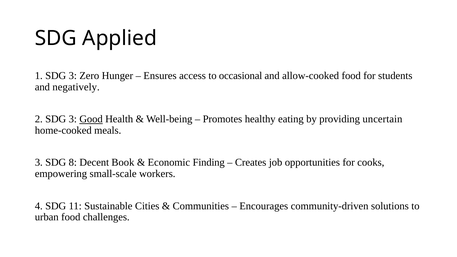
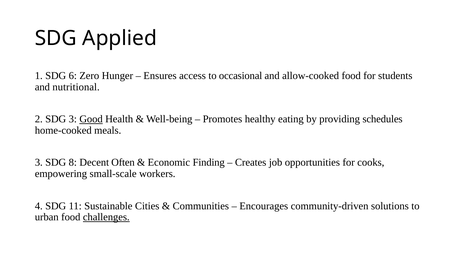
1 SDG 3: 3 -> 6 (73, 76)
negatively: negatively -> nutritional (76, 87)
uncertain: uncertain -> schedules (383, 119)
Book: Book -> Often (123, 163)
challenges underline: none -> present (106, 217)
